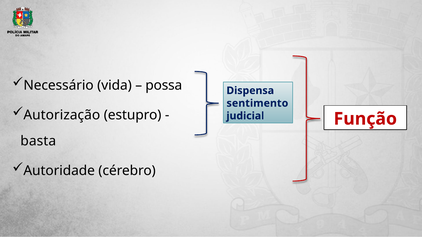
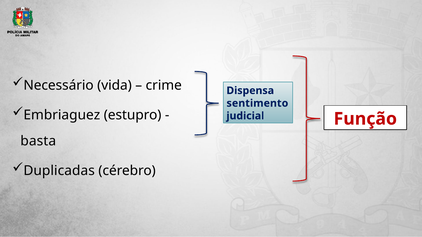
possa: possa -> crime (164, 85)
Autorização: Autorização -> Embriaguez (62, 115)
Autoridade: Autoridade -> Duplicadas (59, 171)
